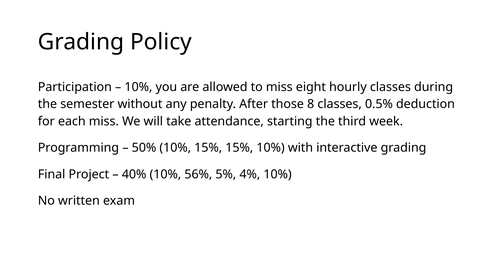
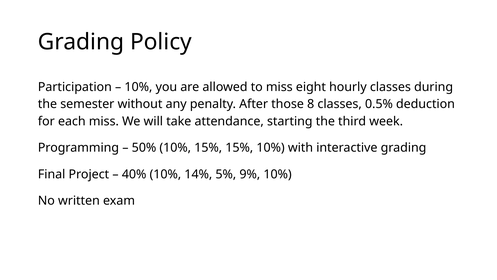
56%: 56% -> 14% (198, 174)
4%: 4% -> 9% (250, 174)
